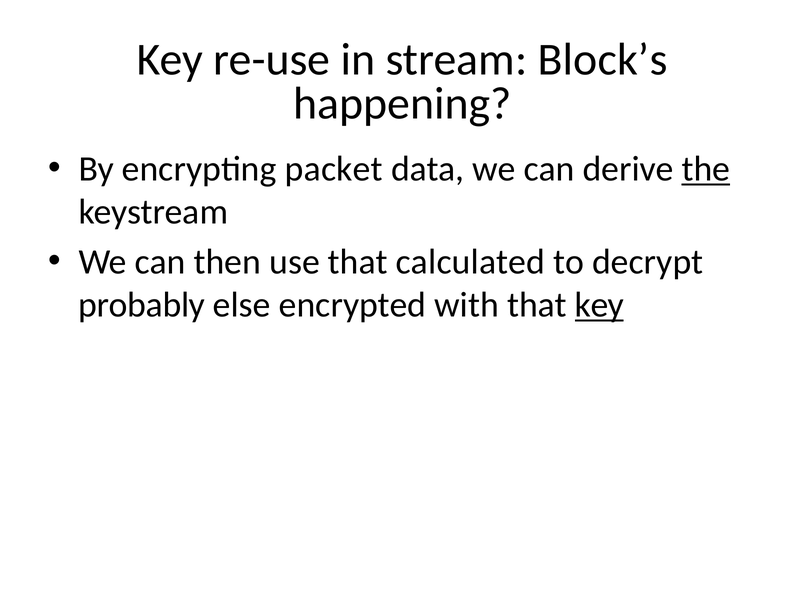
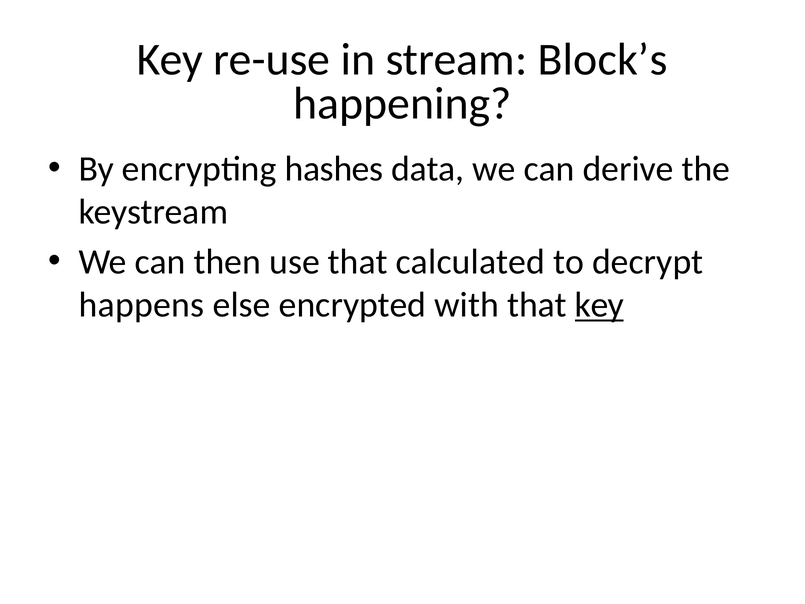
packet: packet -> hashes (334, 169)
the underline: present -> none (706, 169)
probably: probably -> happens (141, 305)
